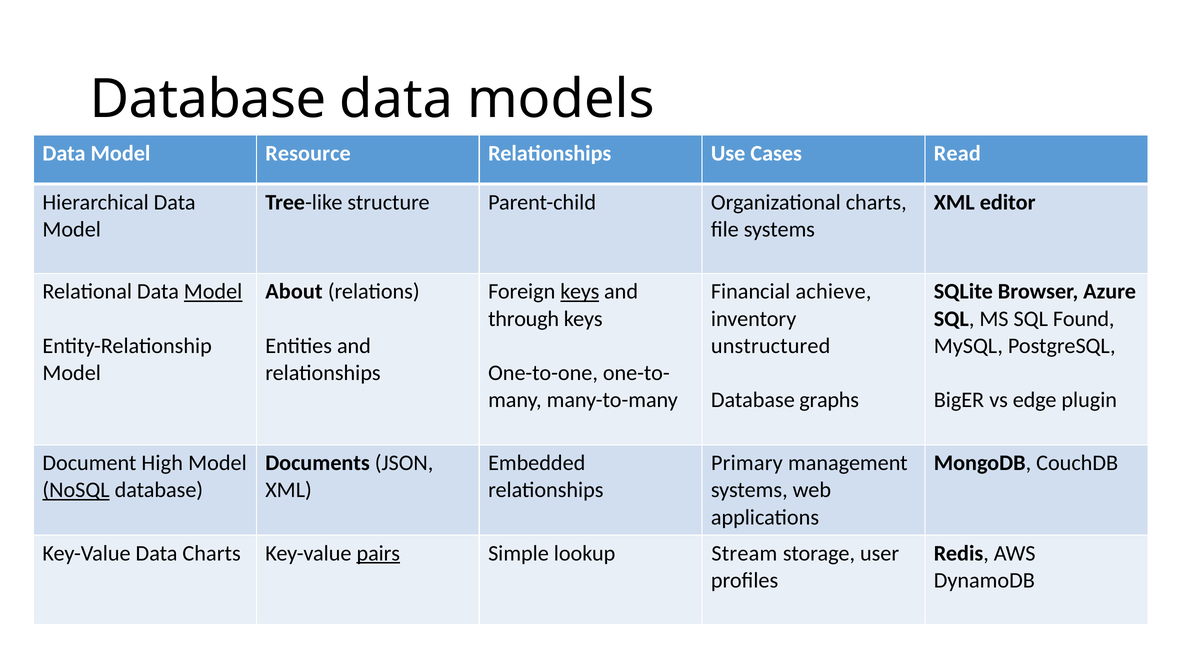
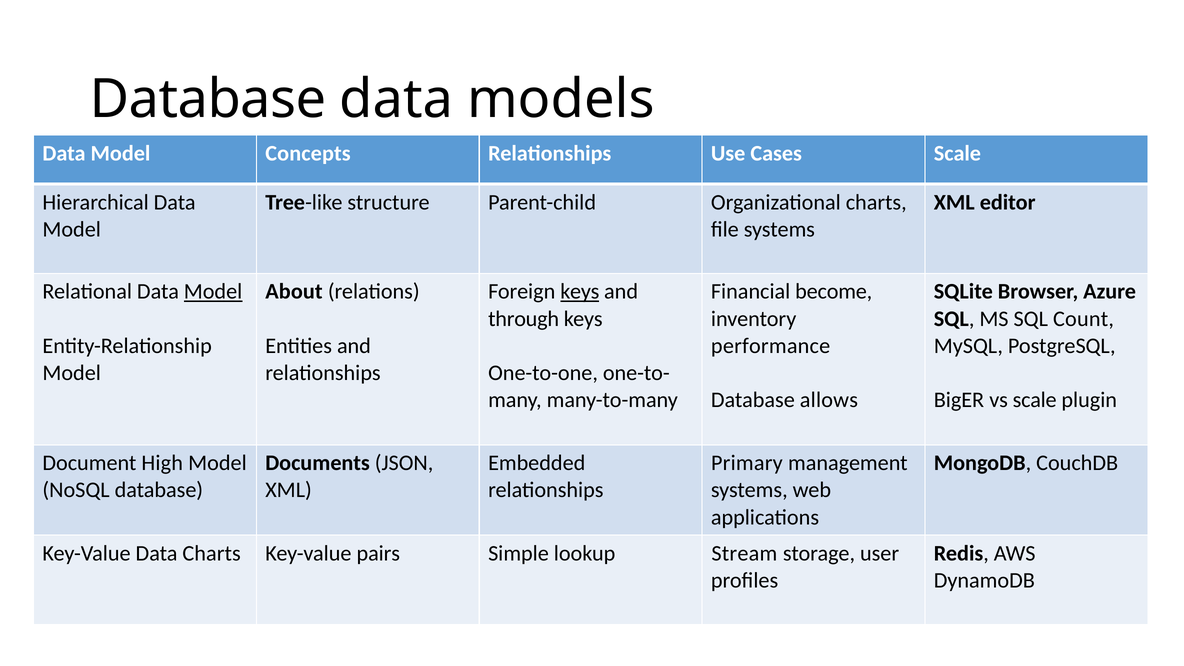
Resource: Resource -> Concepts (308, 153)
Cases Read: Read -> Scale (957, 153)
achieve: achieve -> become (834, 292)
Found: Found -> Count (1084, 319)
unstructured: unstructured -> performance (771, 346)
graphs: graphs -> allows (829, 400)
vs edge: edge -> scale (1035, 400)
NoSQL underline: present -> none (76, 490)
pairs underline: present -> none (378, 553)
